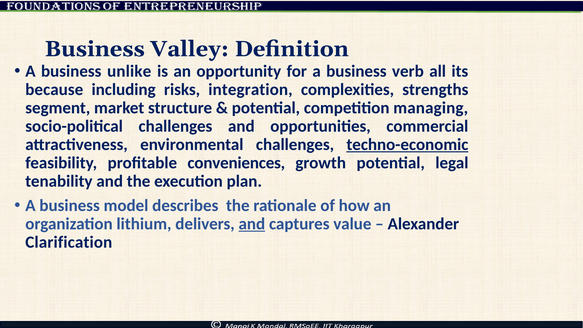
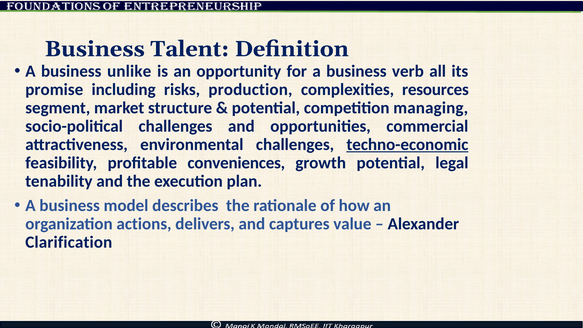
Valley: Valley -> Talent (190, 49)
because: because -> promise (54, 89)
integration: integration -> production (250, 89)
strengths: strengths -> resources (435, 89)
lithium: lithium -> actions (144, 224)
and underline: present -> none (252, 224)
